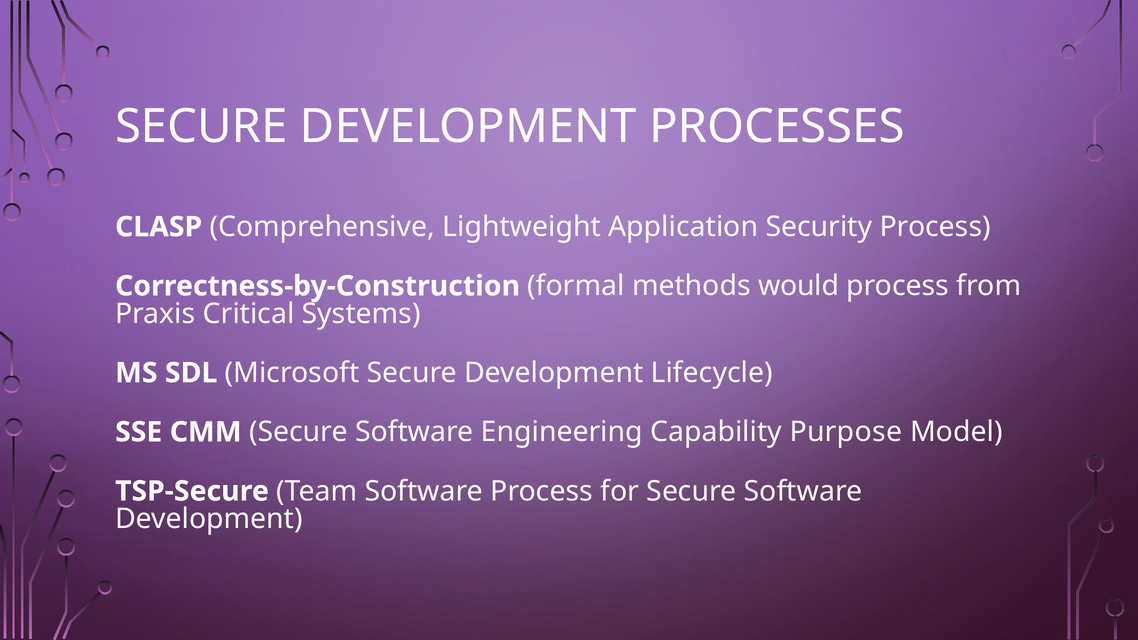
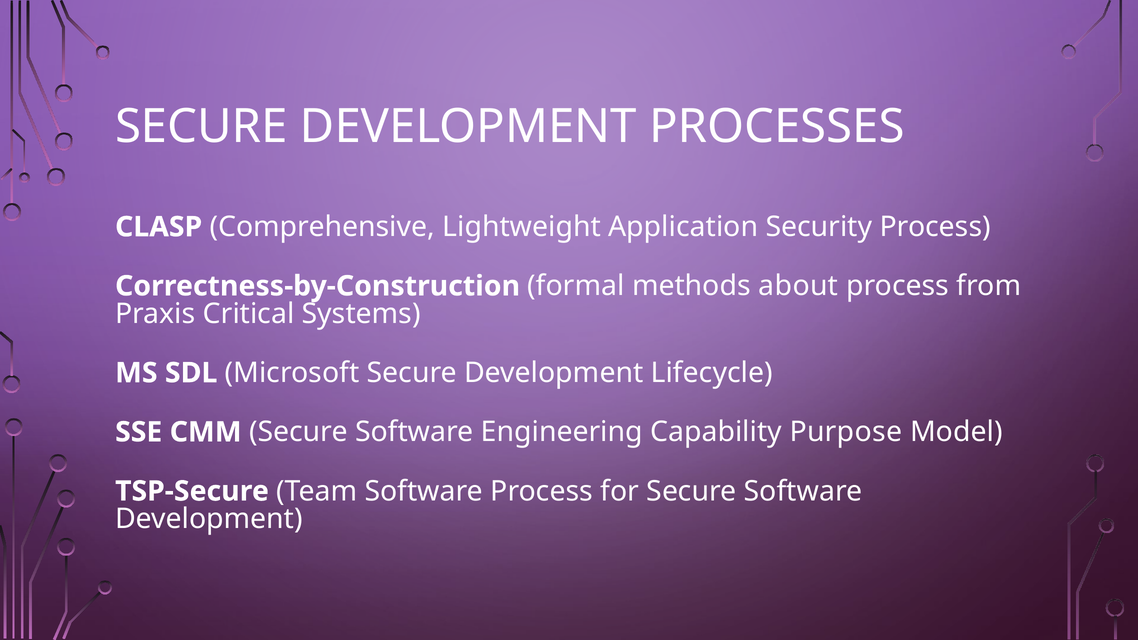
would: would -> about (798, 286)
